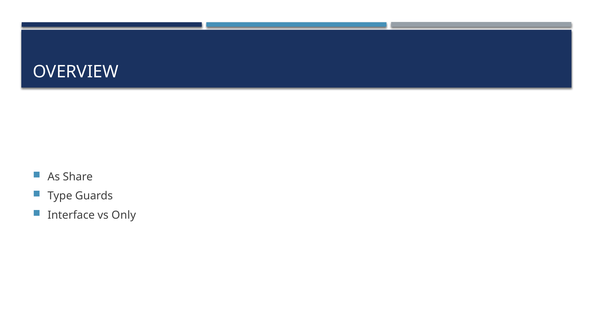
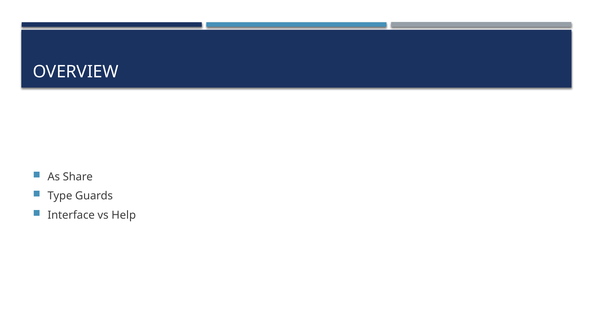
Only: Only -> Help (124, 216)
